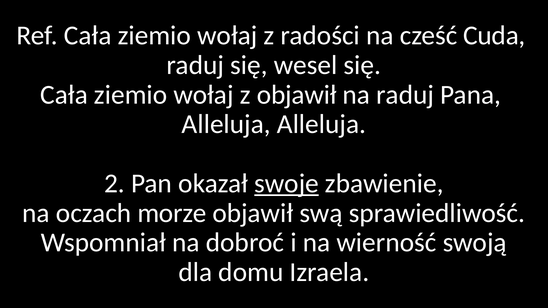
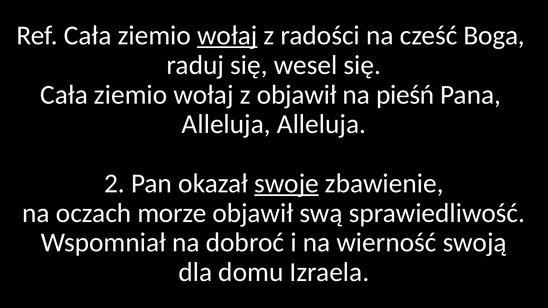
wołaj underline: none -> present (227, 36)
Cuda: Cuda -> Boga (494, 36)
na raduj: raduj -> pieśń (405, 95)
